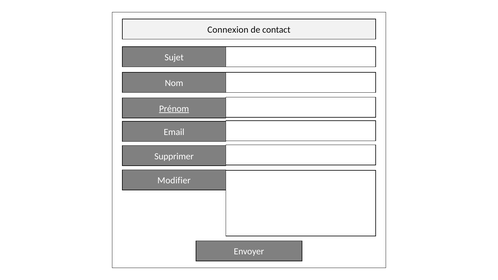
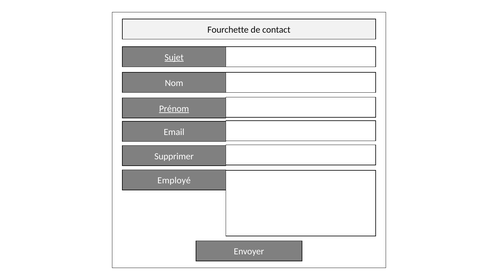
Connexion: Connexion -> Fourchette (228, 30)
Sujet underline: none -> present (174, 57)
Modifier: Modifier -> Employé (174, 181)
